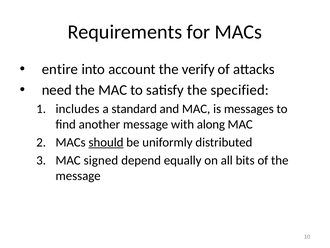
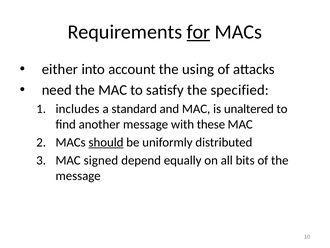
for underline: none -> present (198, 32)
entire: entire -> either (60, 69)
verify: verify -> using (198, 69)
messages: messages -> unaltered (249, 109)
along: along -> these (211, 124)
